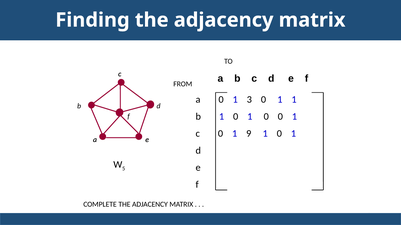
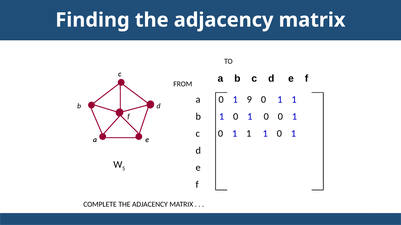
3: 3 -> 9 (249, 100)
c 0 1 9: 9 -> 1 (249, 134)
